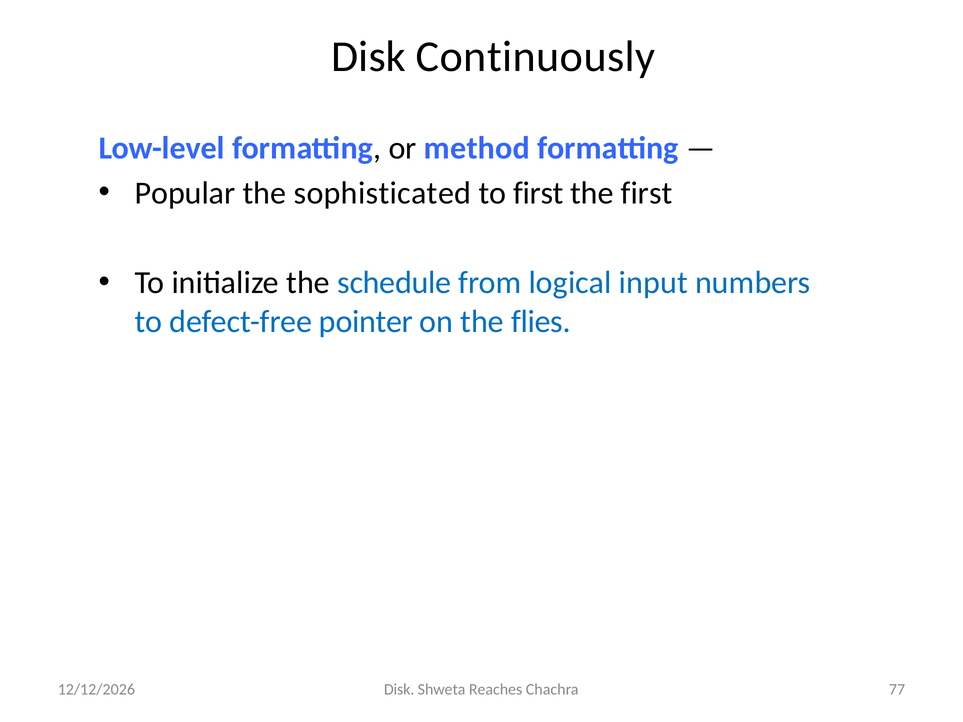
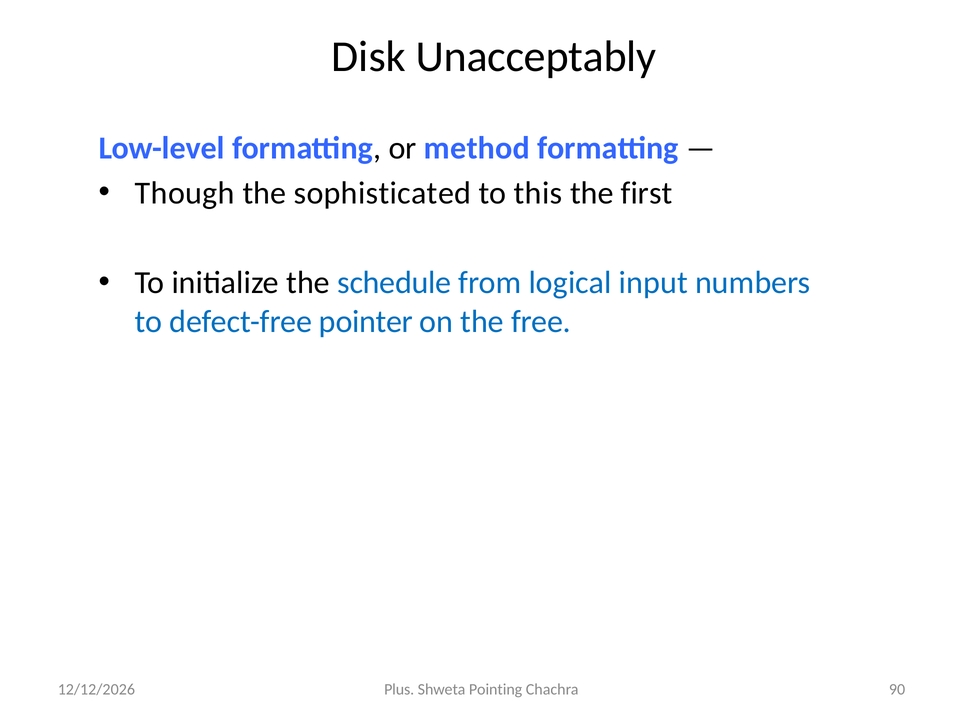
Continuously: Continuously -> Unacceptably (536, 57)
Popular: Popular -> Though (185, 193)
to first: first -> this (538, 193)
flies: flies -> free (541, 322)
Disk: Disk -> Plus (399, 690)
Reaches: Reaches -> Pointing (496, 690)
77: 77 -> 90 (897, 690)
